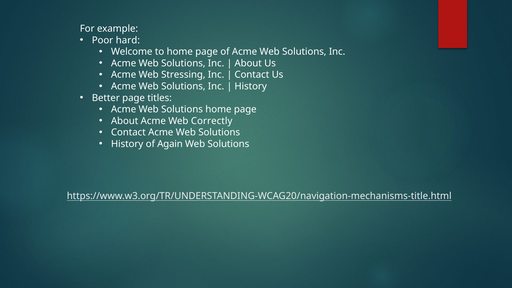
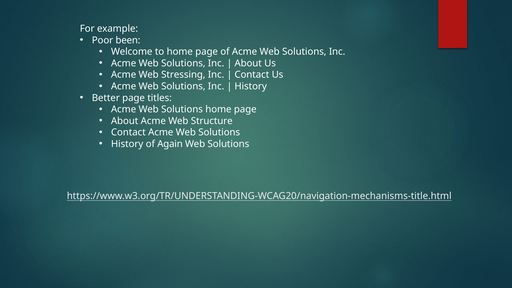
hard: hard -> been (128, 40)
Correctly: Correctly -> Structure (212, 121)
